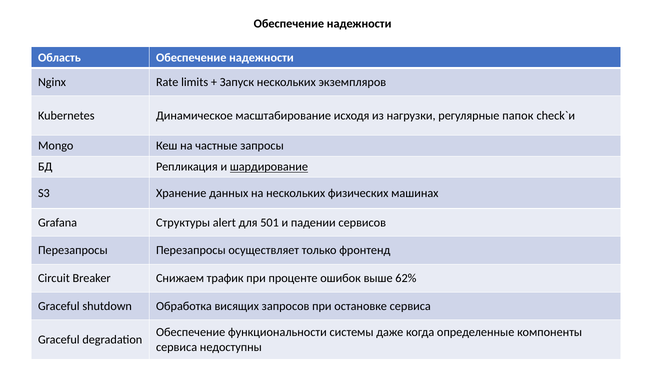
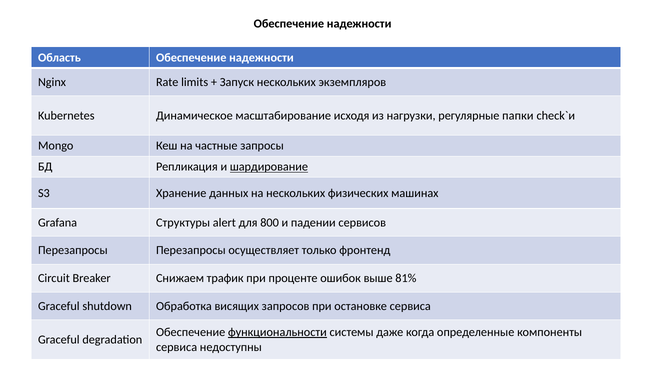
папок: папок -> папки (518, 116)
501: 501 -> 800 (270, 222)
62%: 62% -> 81% (406, 278)
функциональности underline: none -> present (277, 332)
